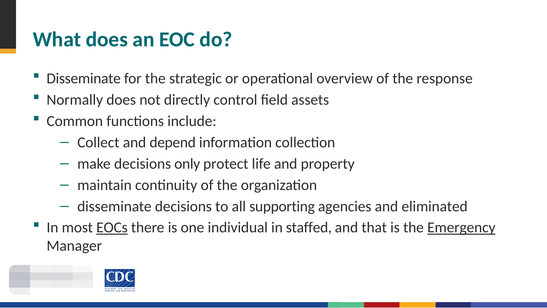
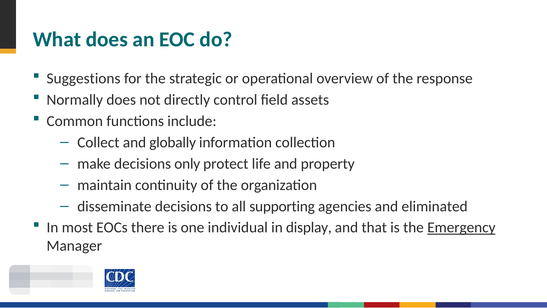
Disseminate: Disseminate -> Suggestions (84, 78)
depend: depend -> globally (173, 142)
EOCs underline: present -> none (112, 227)
staffed: staffed -> display (309, 227)
